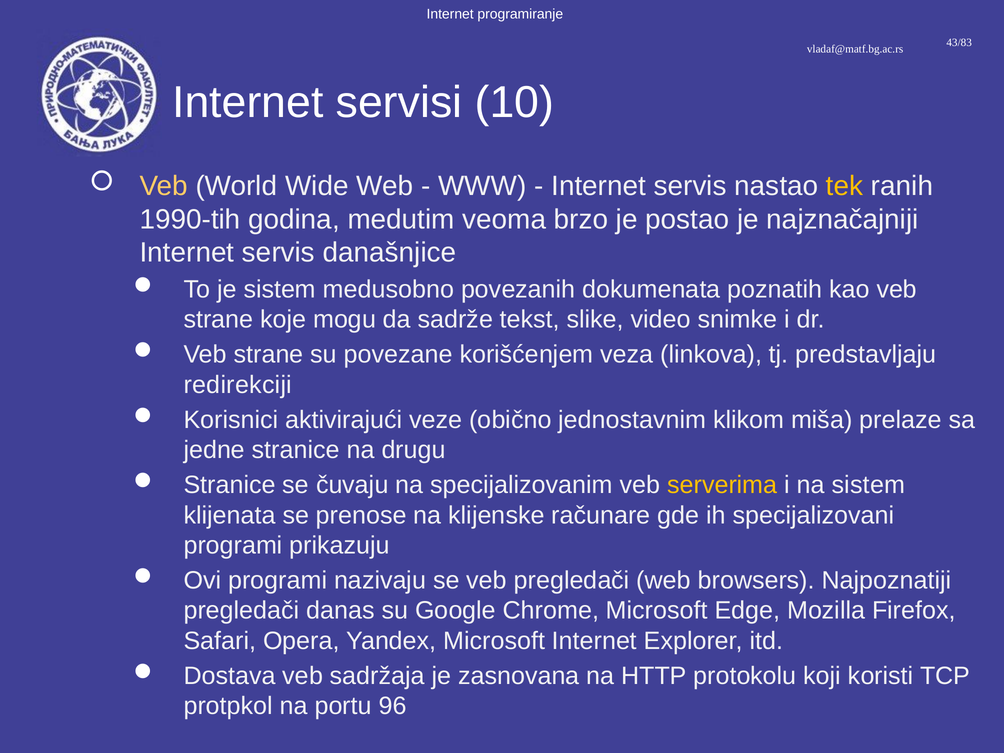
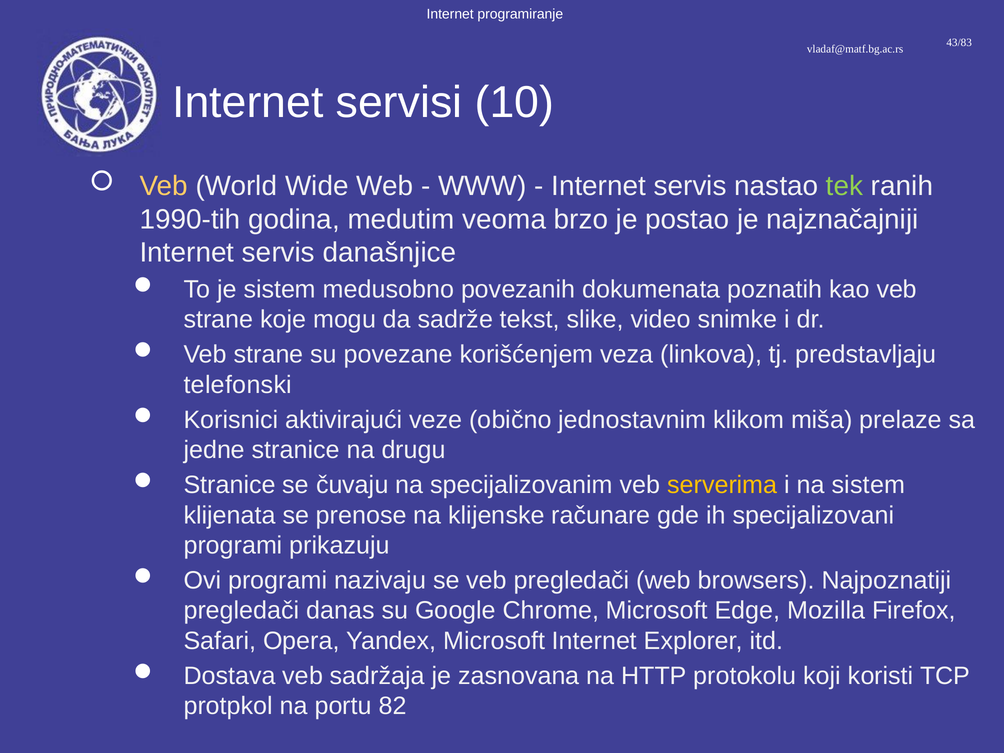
tek colour: yellow -> light green (845, 186)
redirekciji: redirekciji -> telefonski (238, 385)
96: 96 -> 82 (393, 706)
